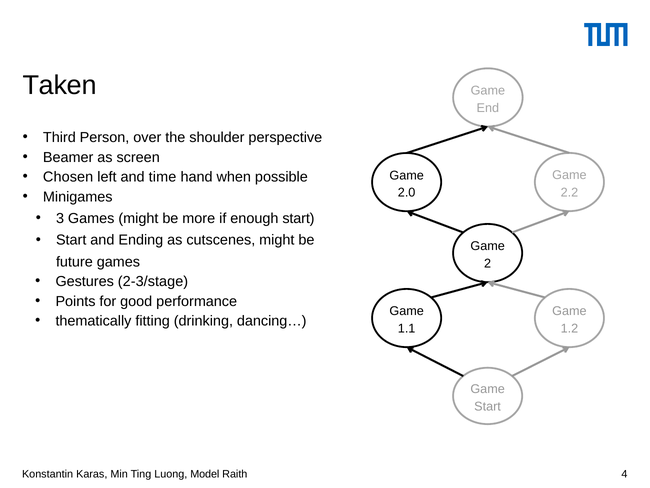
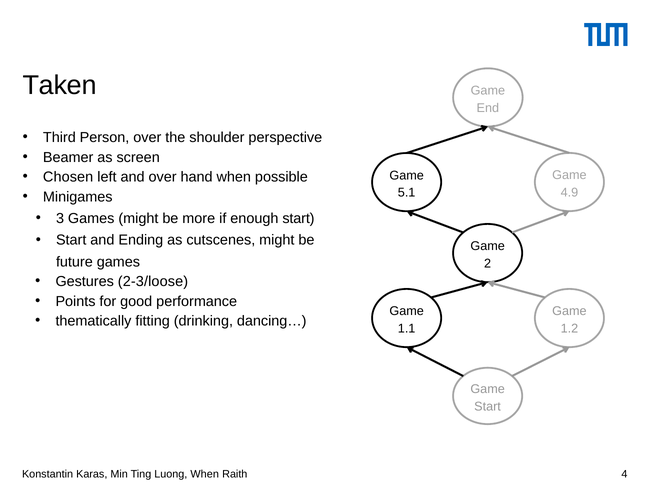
and time: time -> over (163, 177)
2.2: 2.2 -> 4.9 (569, 192)
2.0: 2.0 -> 5.1 (407, 192)
2-3/stage: 2-3/stage -> 2-3/loose (153, 281)
Luong Model: Model -> When (205, 474)
